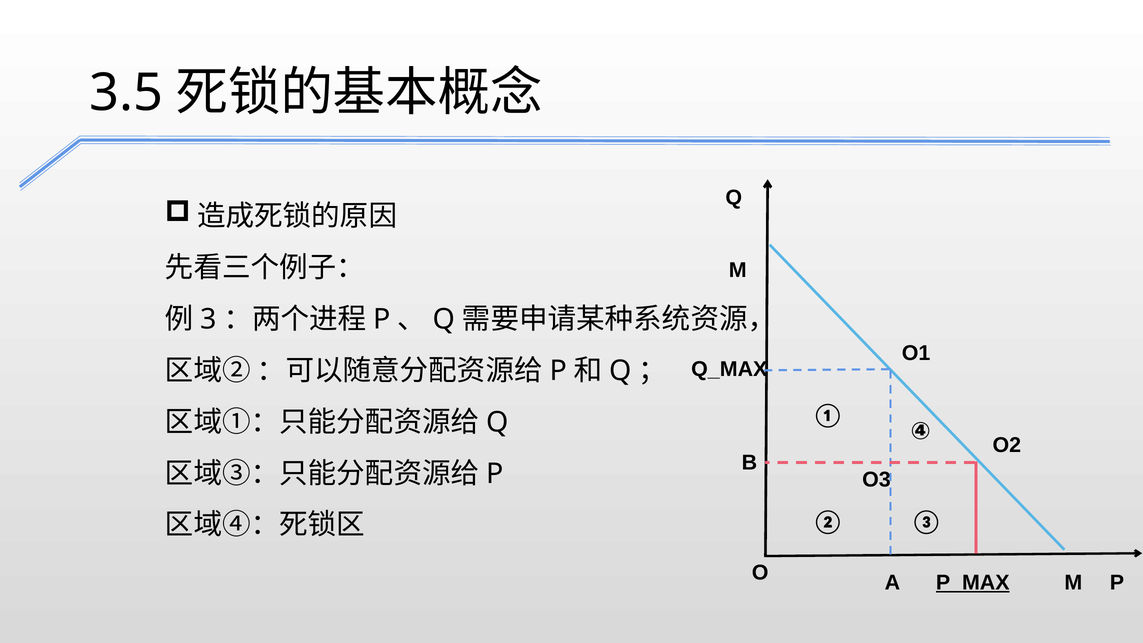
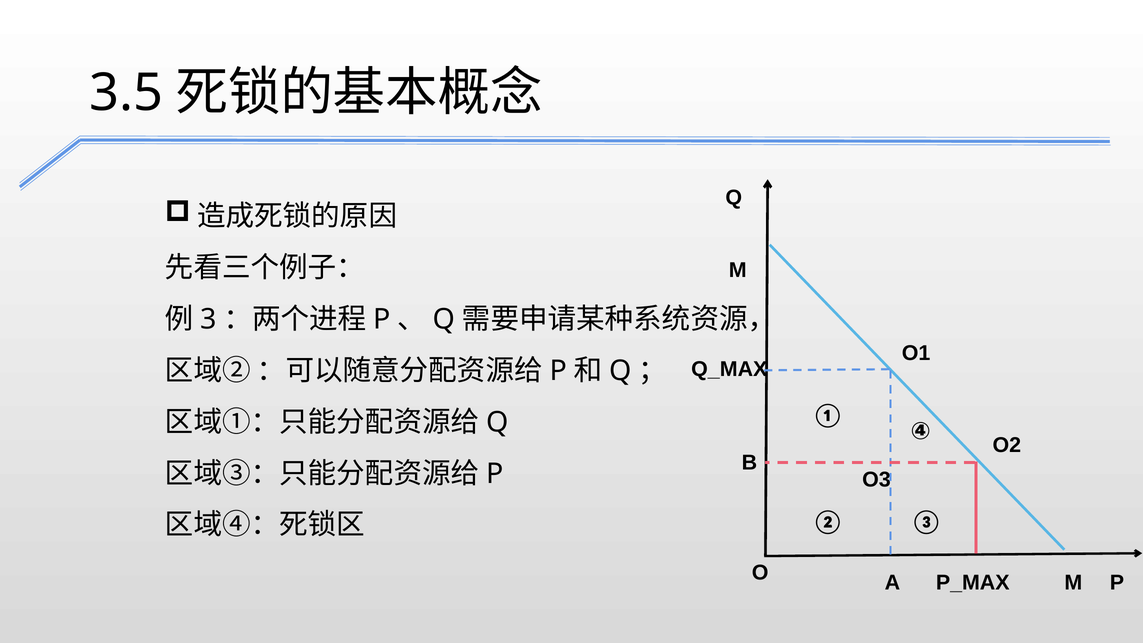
P_MAX underline: present -> none (973, 582)
